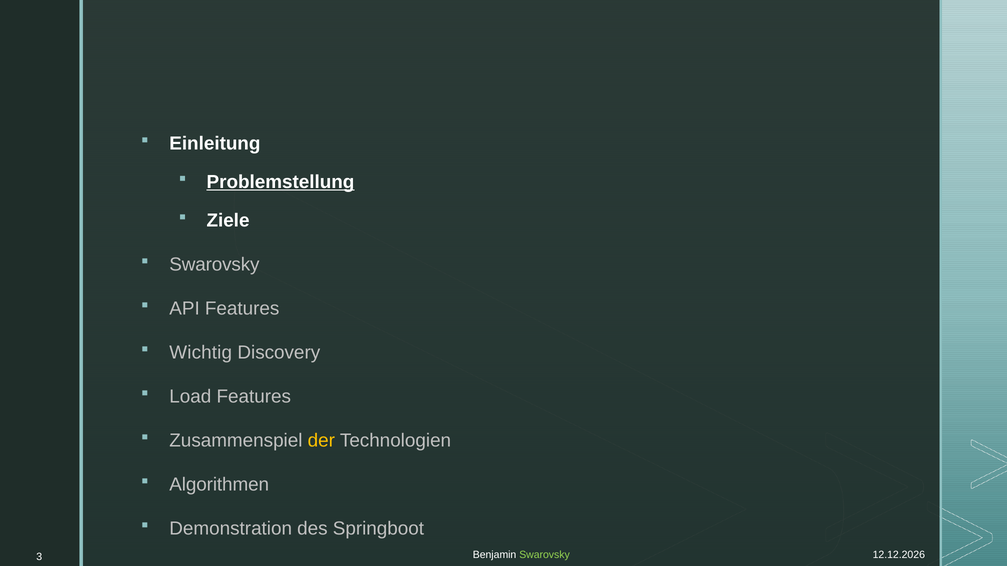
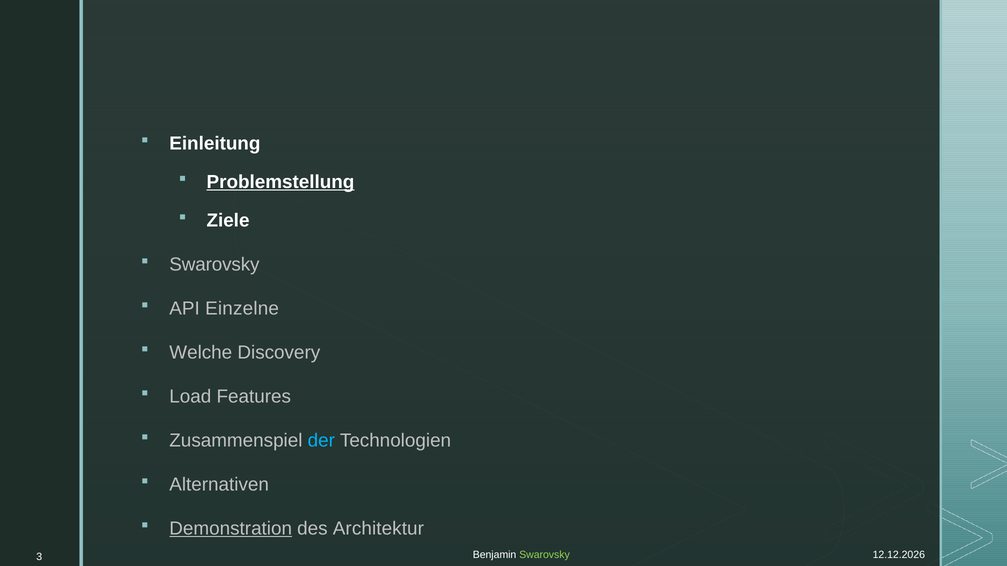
API Features: Features -> Einzelne (242, 309)
Wichtig: Wichtig -> Welche (201, 353)
der colour: yellow -> light blue (321, 441)
Algorithmen: Algorithmen -> Alternativen (219, 485)
Demonstration underline: none -> present (231, 529)
Springboot: Springboot -> Architektur (378, 529)
